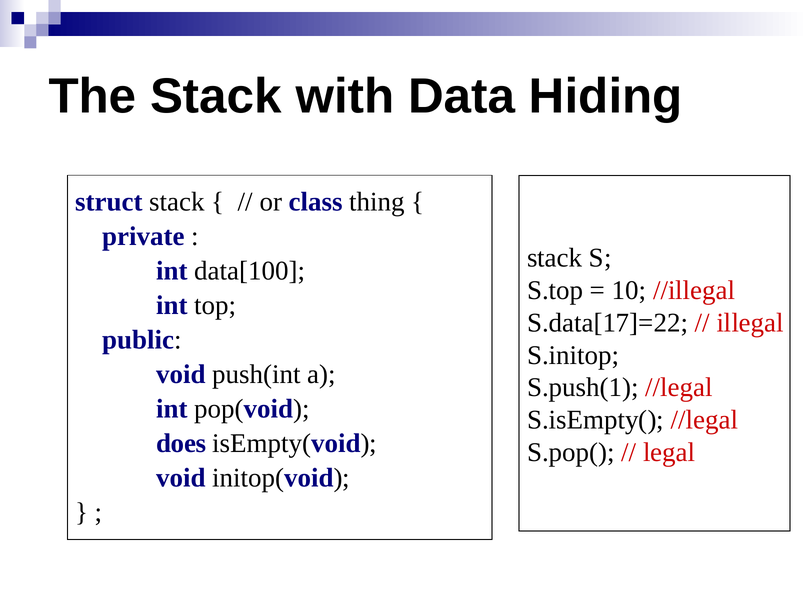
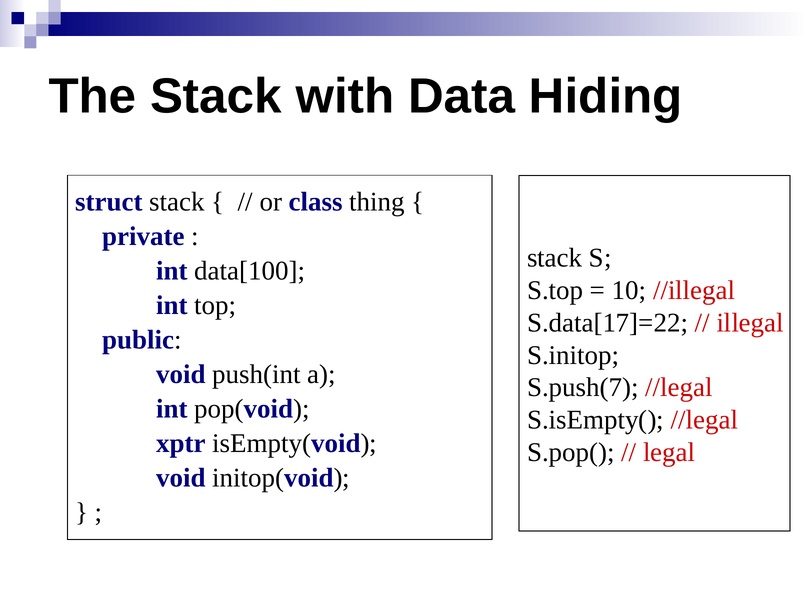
S.push(1: S.push(1 -> S.push(7 (583, 387)
does: does -> xptr (181, 443)
